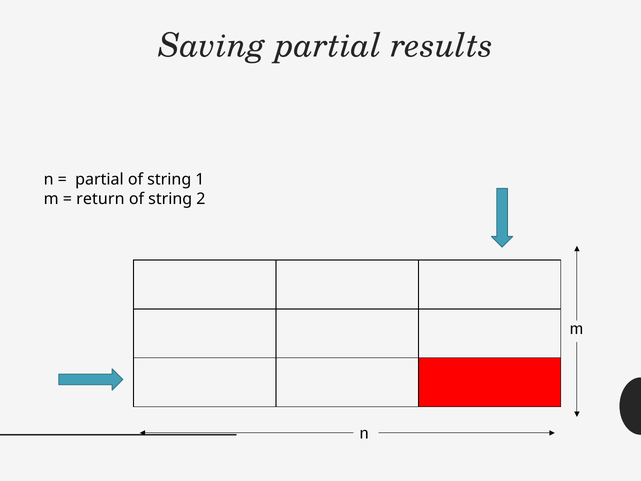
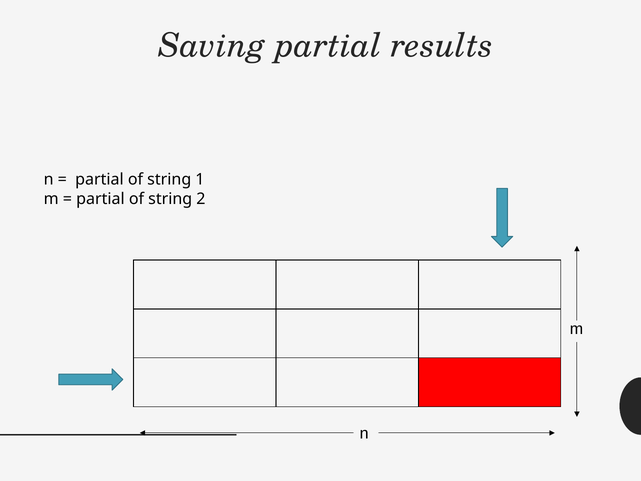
return: return -> partial (100, 199)
